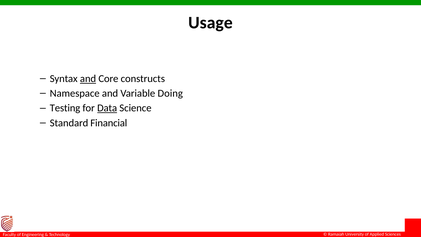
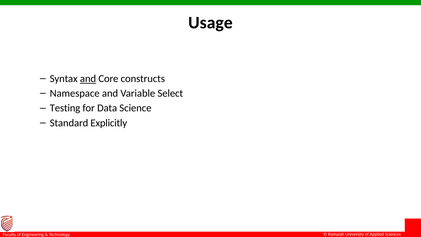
Doing: Doing -> Select (170, 93)
Data underline: present -> none (107, 108)
Financial: Financial -> Explicitly (109, 123)
